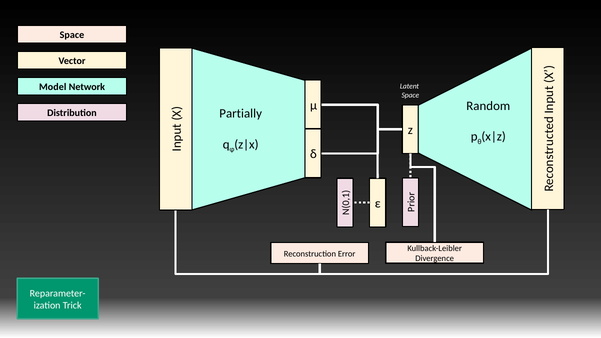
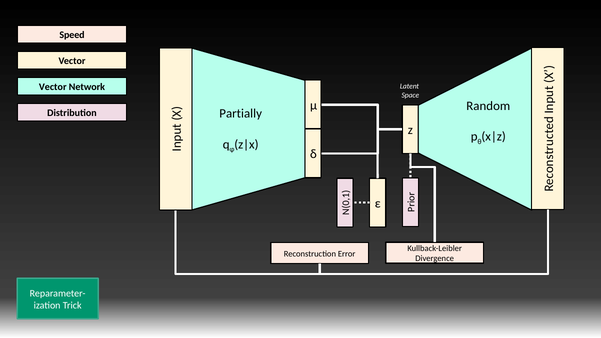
Space: Space -> Speed (72, 35)
Model: Model -> Vector (53, 87)
